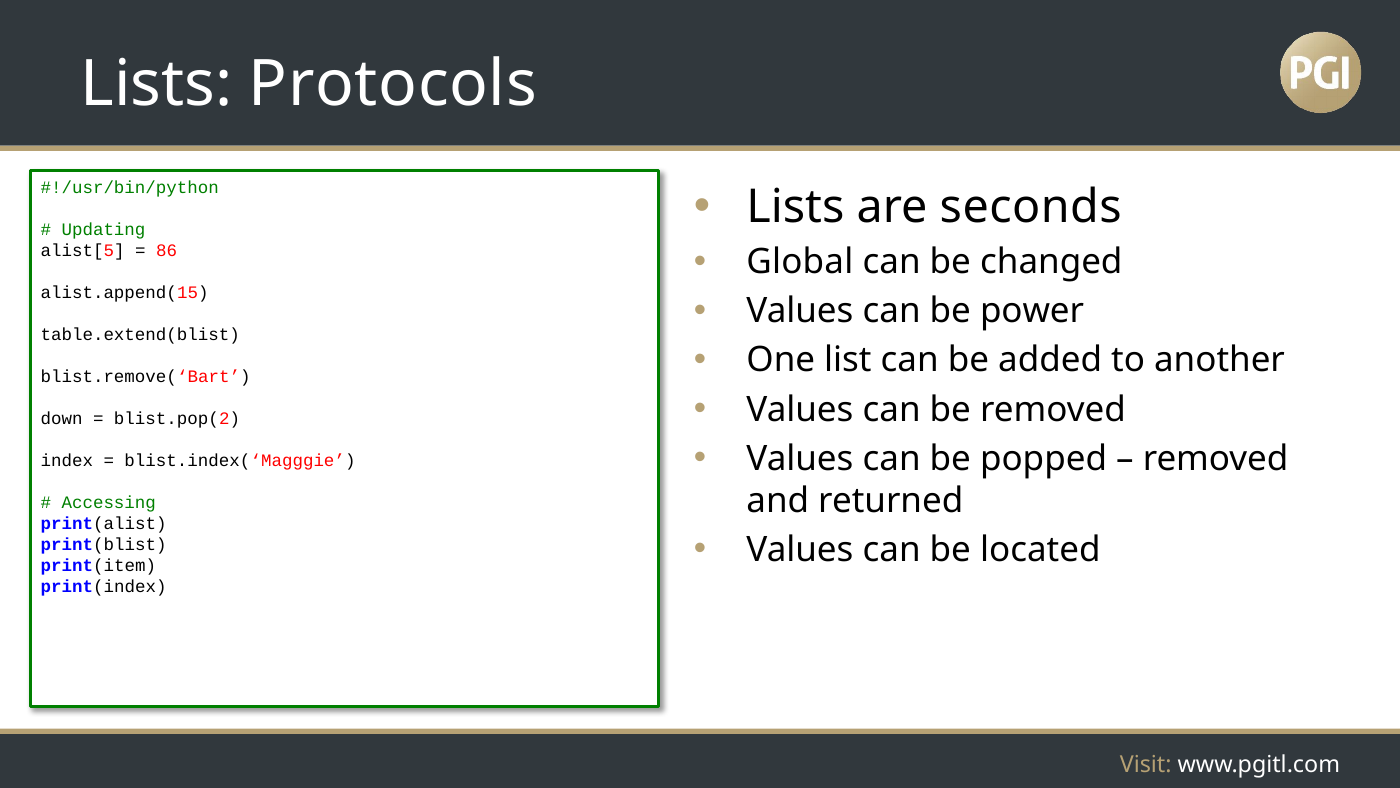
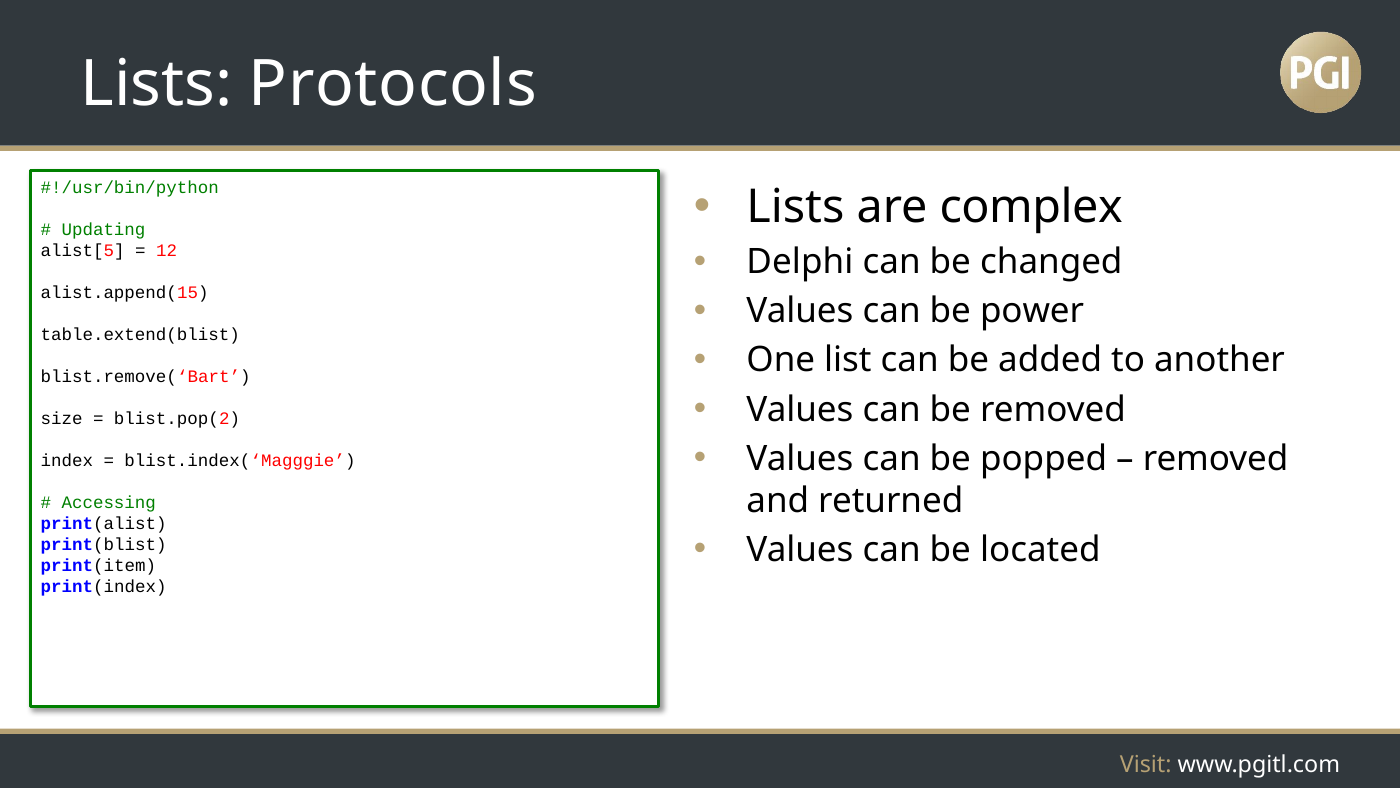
seconds: seconds -> complex (1031, 207)
86: 86 -> 12 (167, 250)
Global: Global -> Delphi (800, 262)
down: down -> size (62, 418)
